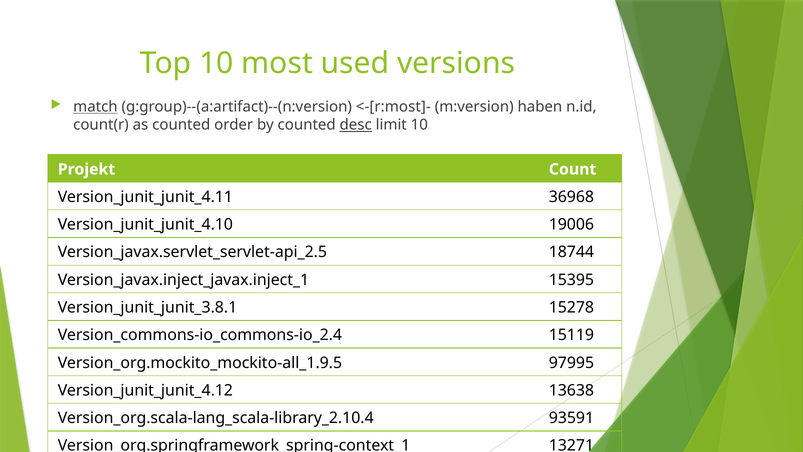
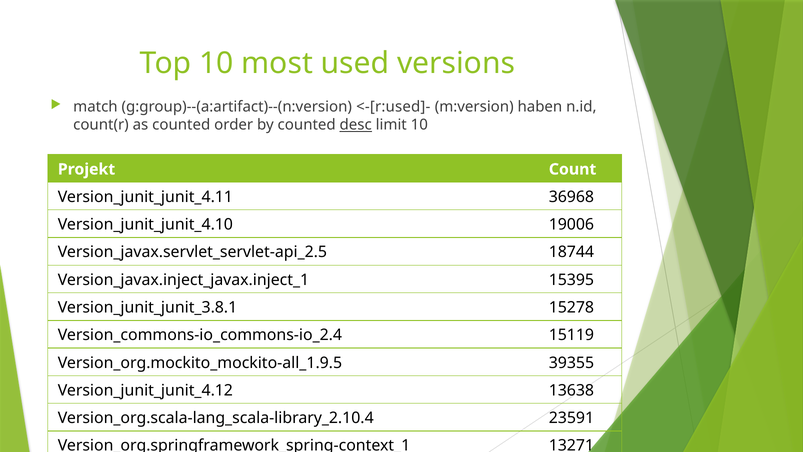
match underline: present -> none (95, 107)
<-[r:most]-: <-[r:most]- -> <-[r:used]- (393, 107)
97995: 97995 -> 39355 (571, 363)
93591: 93591 -> 23591 (571, 418)
